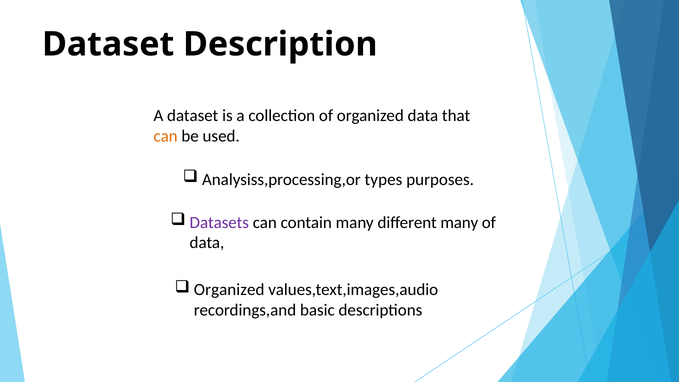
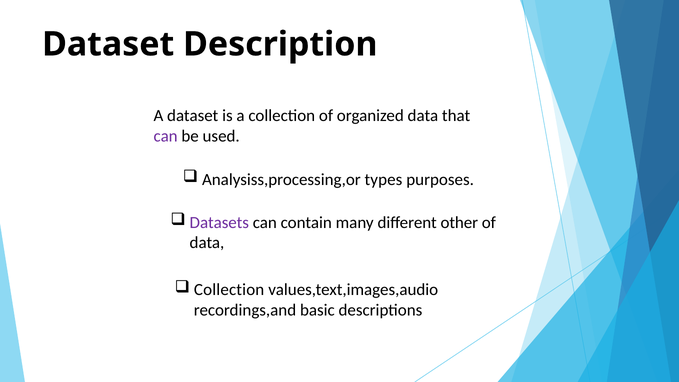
can colour: orange -> purple (166, 136)
different many: many -> other (459, 222)
Organized: Organized -> Collection (229, 290)
